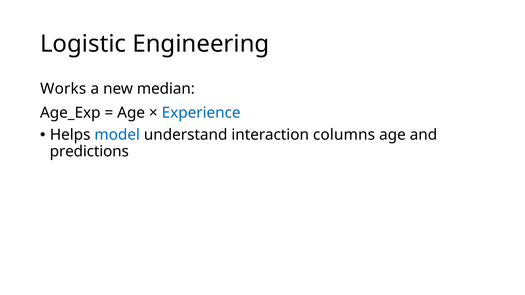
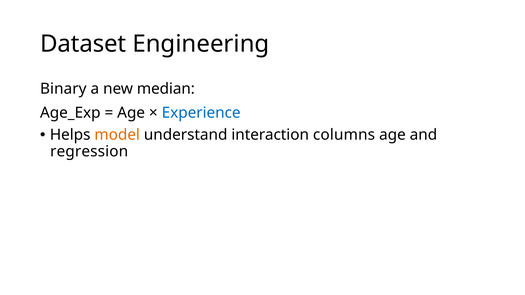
Logistic: Logistic -> Dataset (83, 44)
Works: Works -> Binary (63, 89)
model colour: blue -> orange (117, 135)
predictions: predictions -> regression (89, 152)
